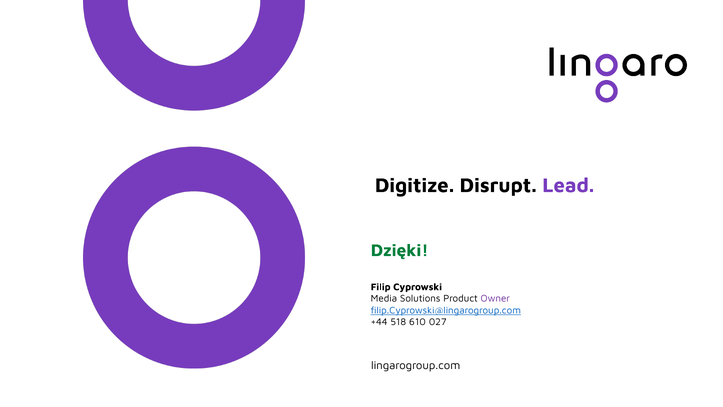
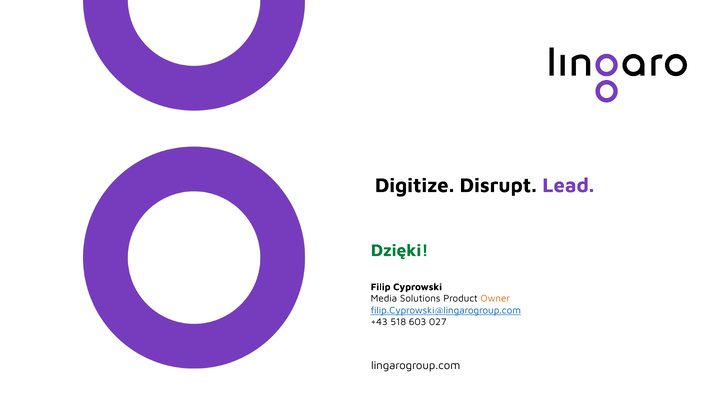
Owner colour: purple -> orange (495, 298)
+44: +44 -> +43 (379, 322)
610: 610 -> 603 (418, 322)
